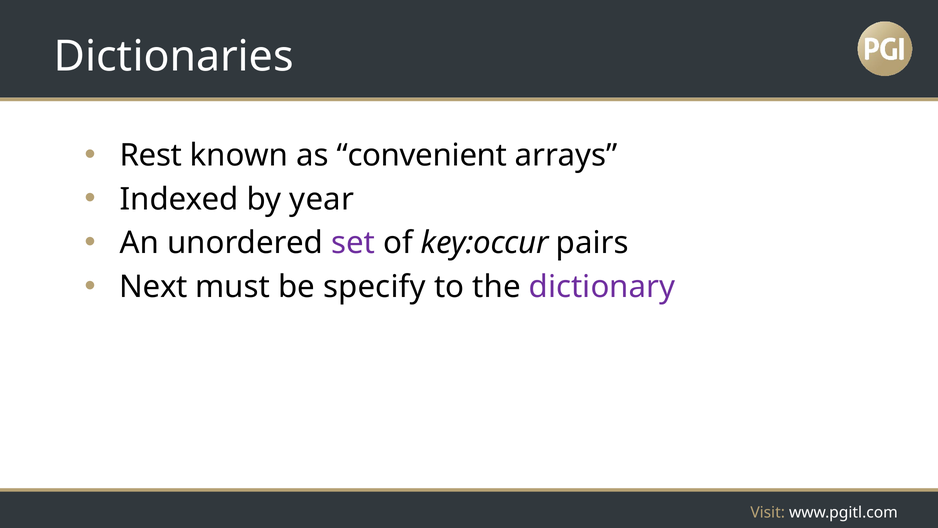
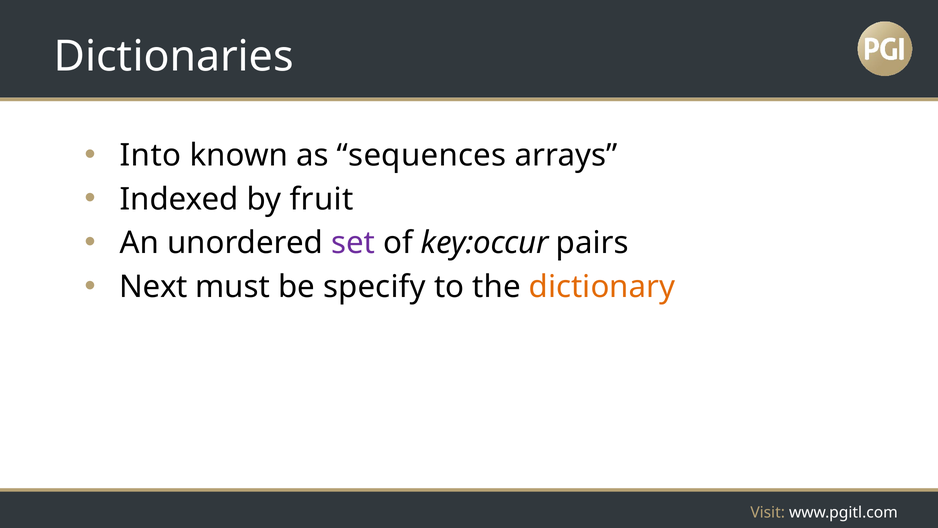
Rest: Rest -> Into (151, 155)
convenient: convenient -> sequences (422, 155)
year: year -> fruit (322, 199)
dictionary colour: purple -> orange (602, 287)
